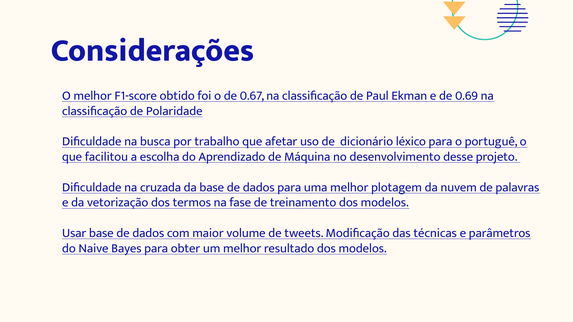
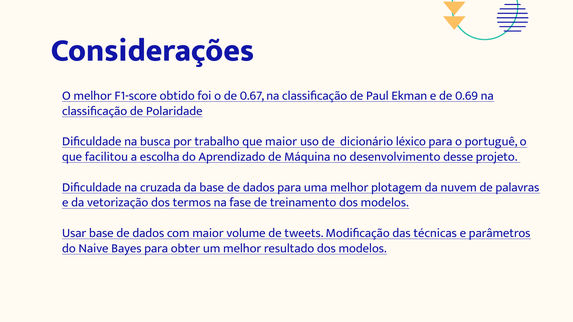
que afetar: afetar -> maior (281, 142)
